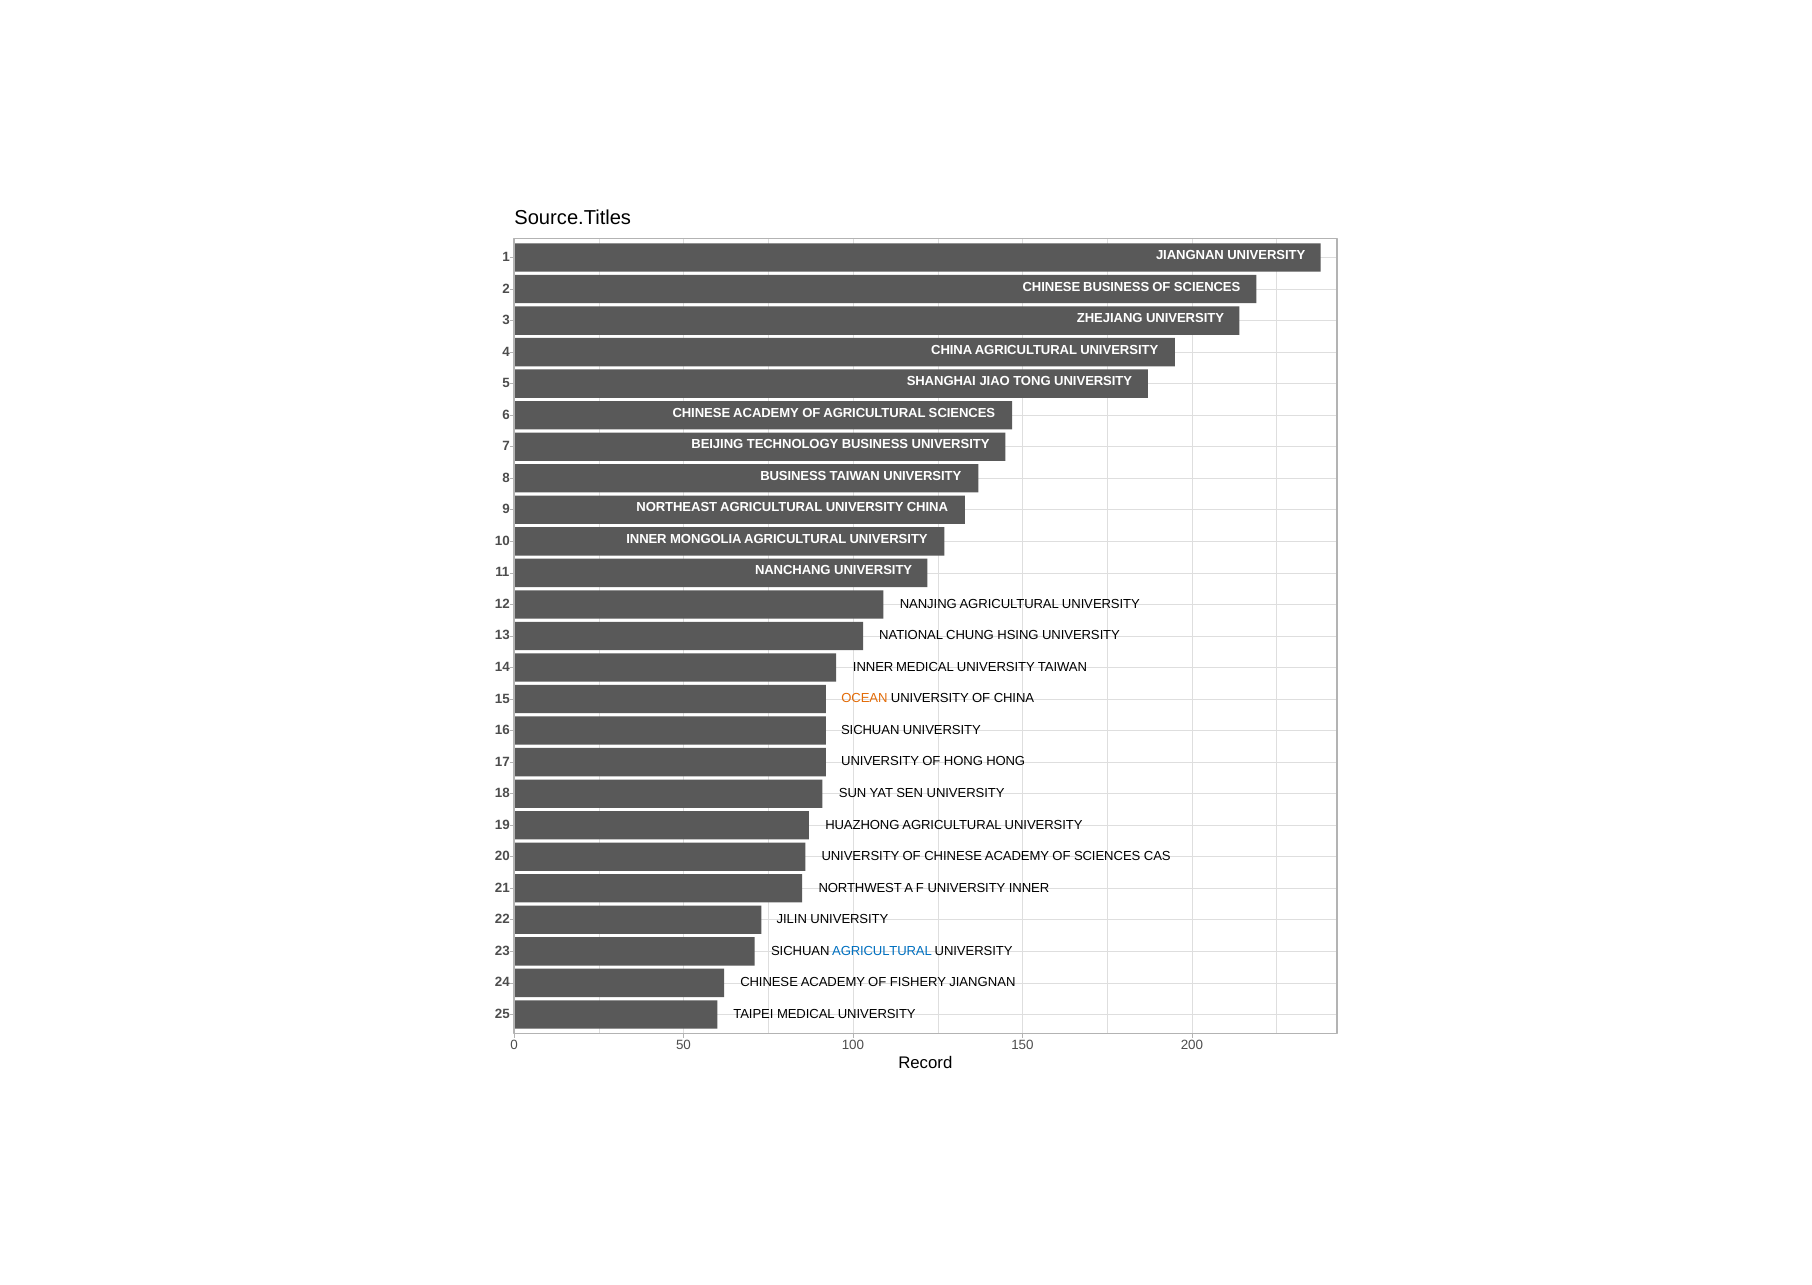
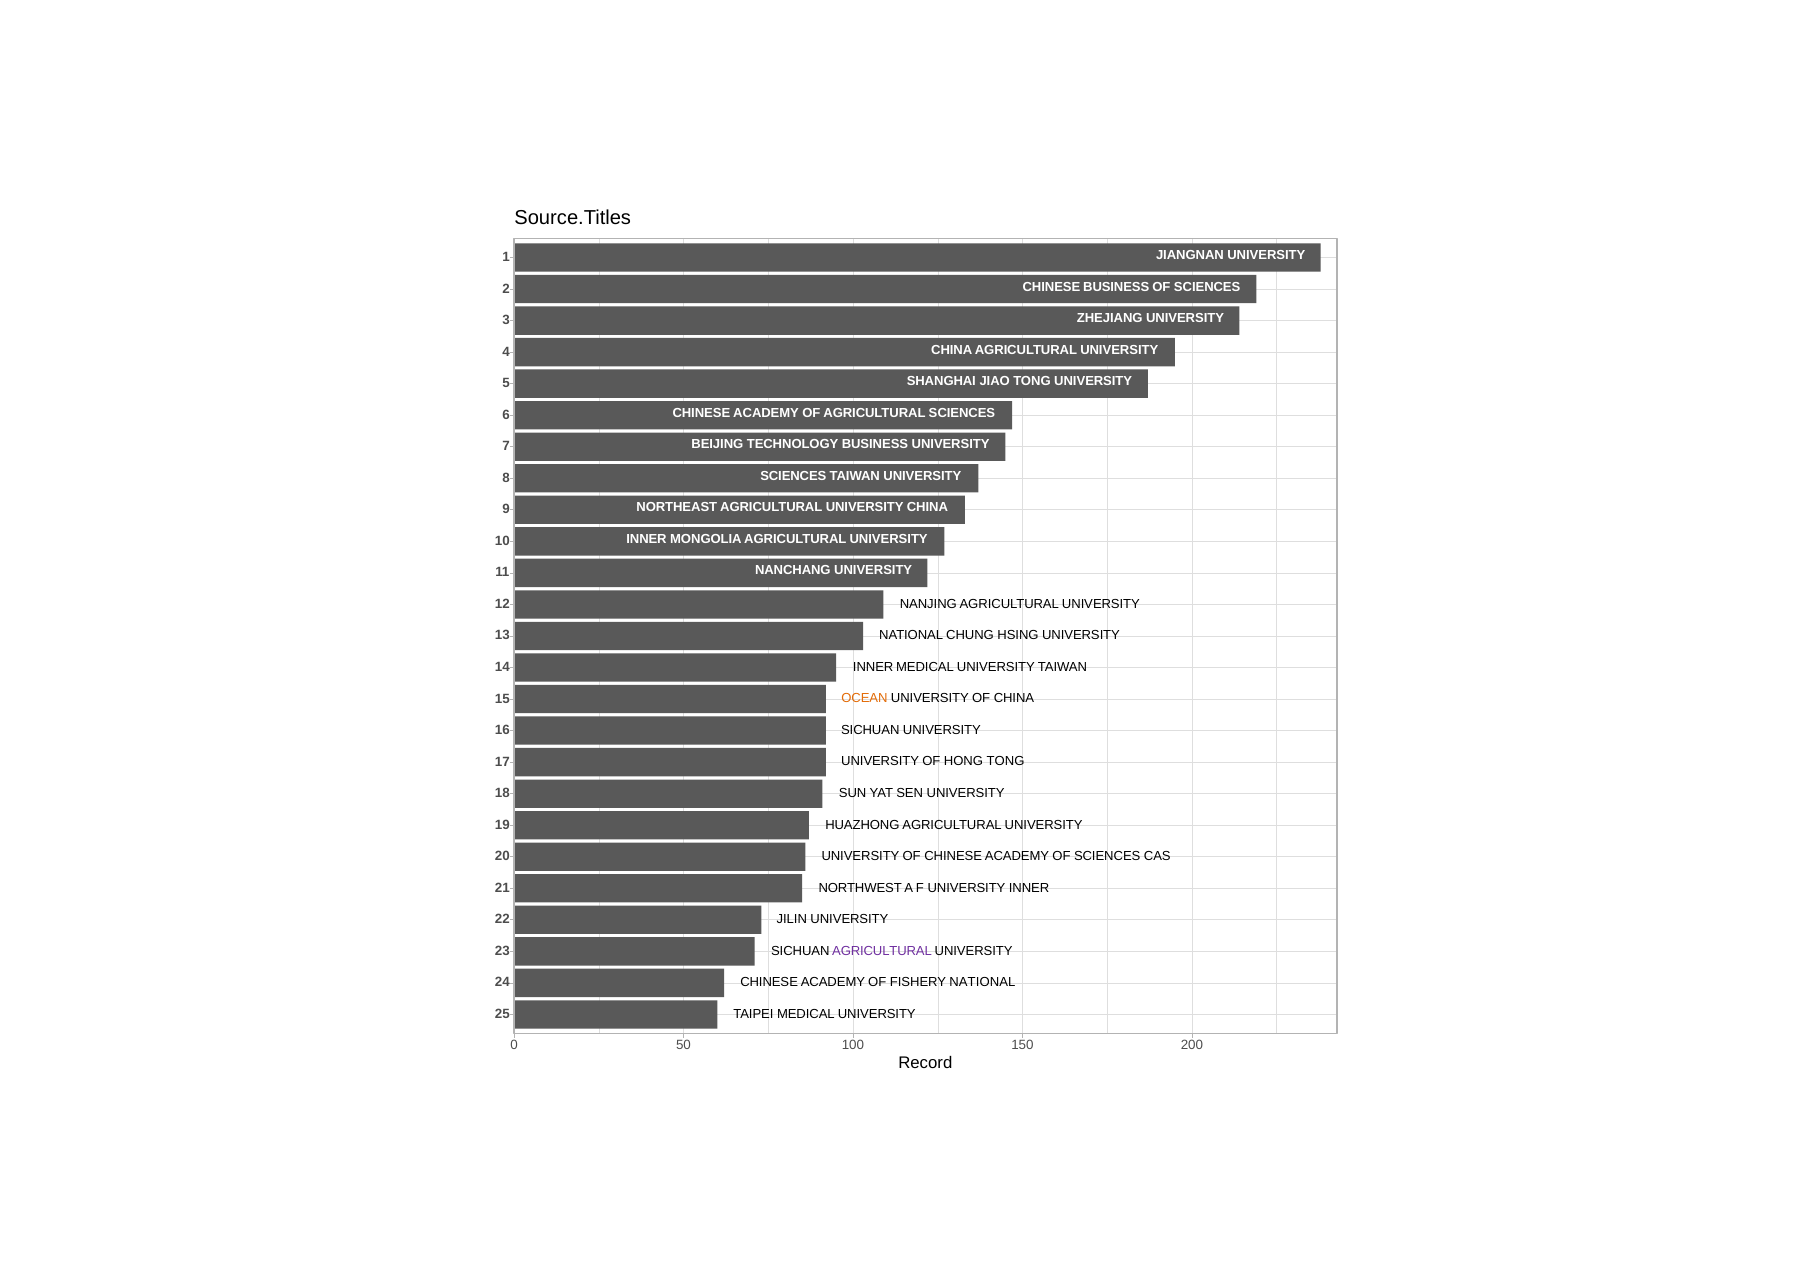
BUSINESS: BUSINESS -> SCIENCES (793, 476)
HONG HONG: HONG -> TONG (1006, 762)
AGRICULTURAL colour: blue -> purple (882, 951)
FISHERY JIANGNAN: JIANGNAN -> NATIONAL (982, 982)
